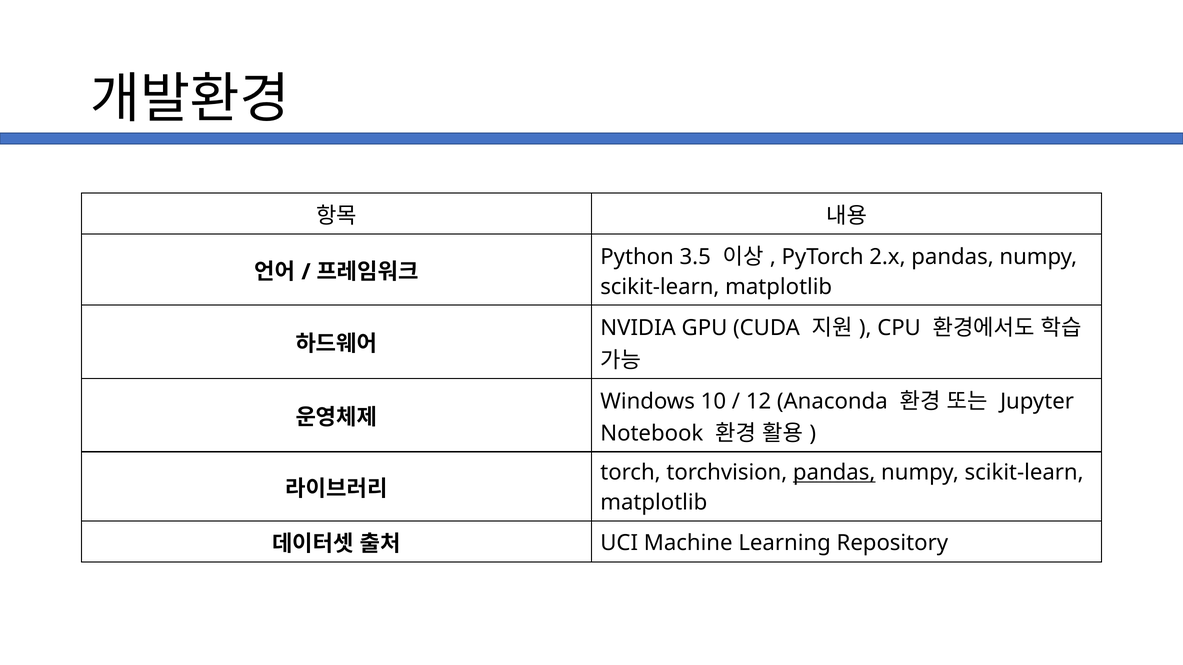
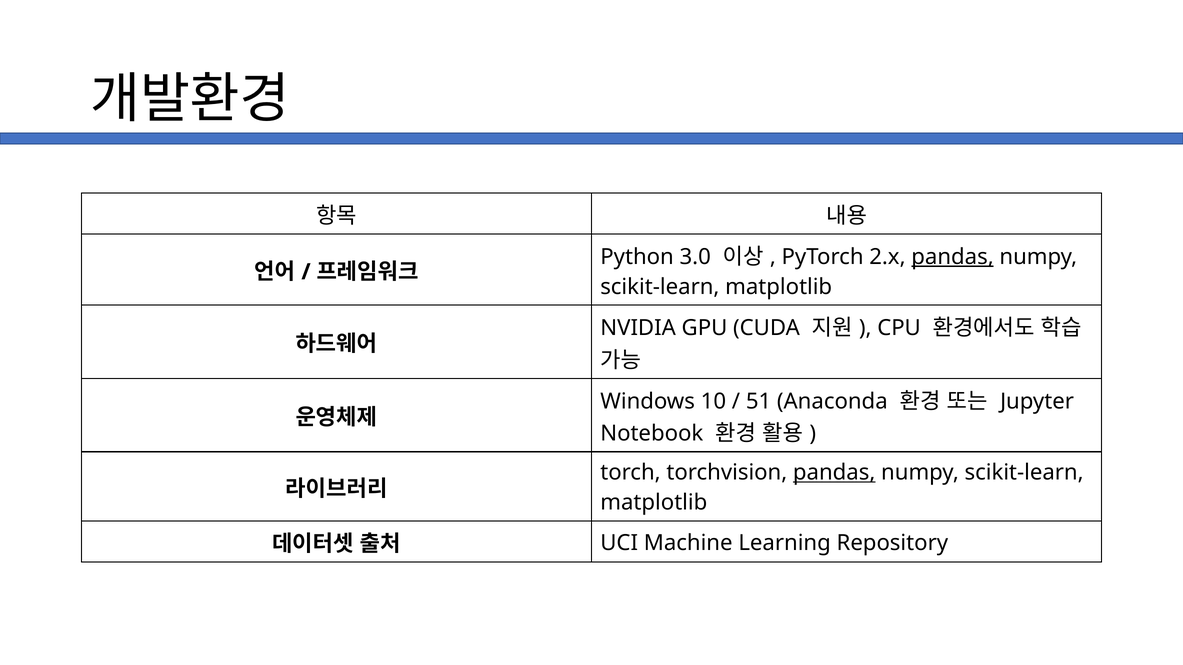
3.5: 3.5 -> 3.0 (695, 257)
pandas underline: none -> present (953, 257)
12: 12 -> 51 (759, 402)
